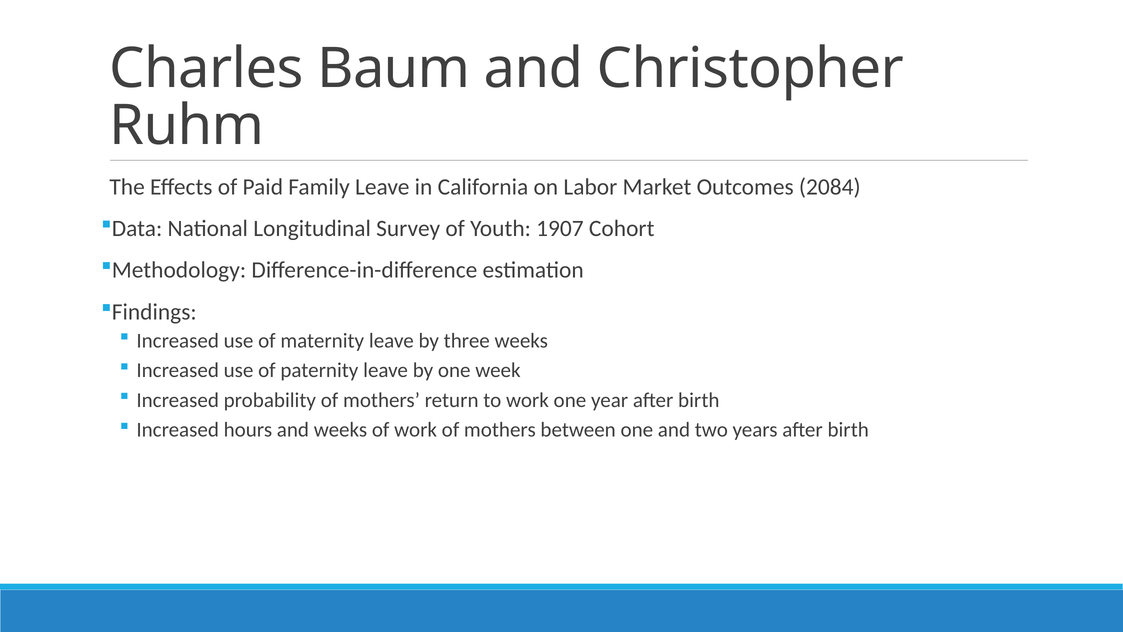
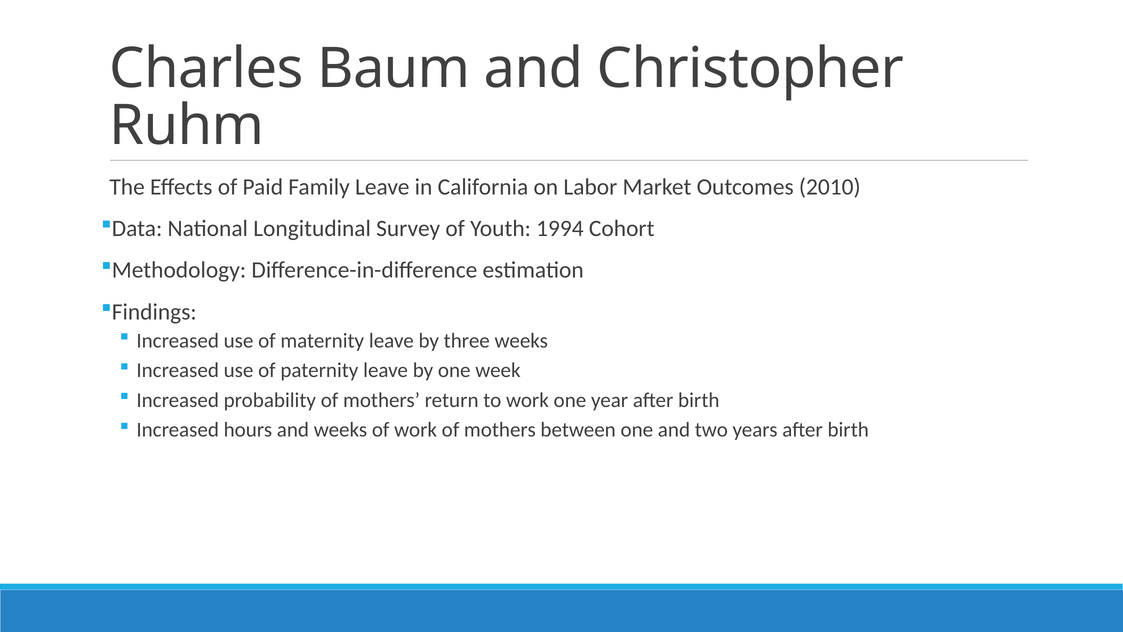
2084: 2084 -> 2010 (830, 187)
1907: 1907 -> 1994 (560, 228)
